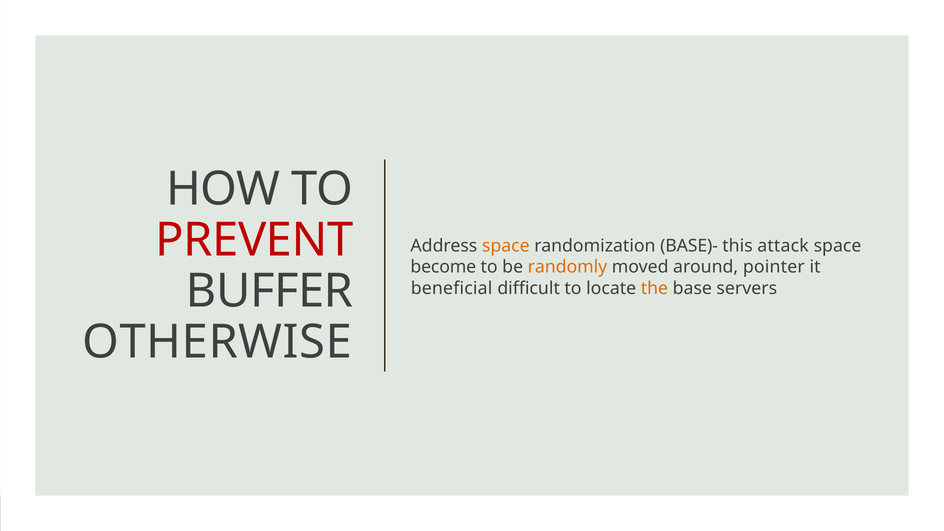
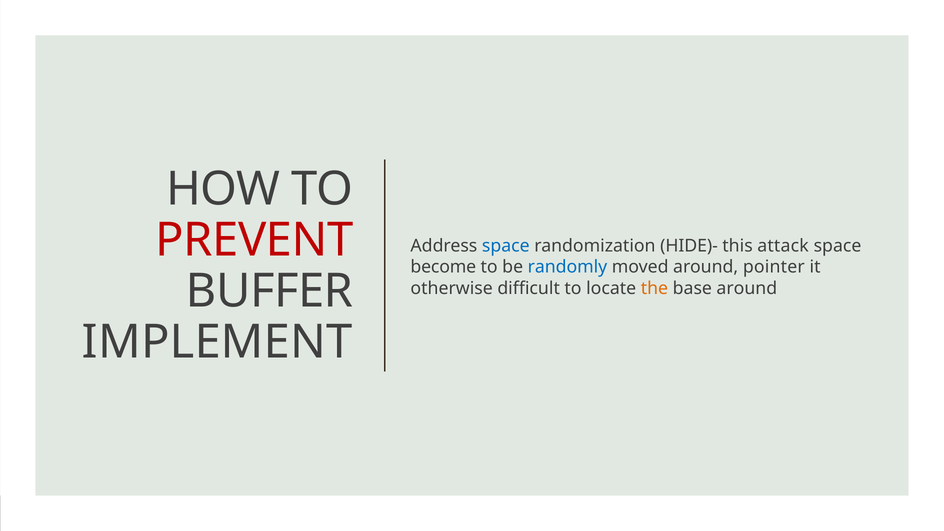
space colour: orange -> blue (506, 246)
BASE)-: BASE)- -> HIDE)- (689, 246)
randomly colour: orange -> blue (567, 267)
beneficial: beneficial -> otherwise (452, 288)
base servers: servers -> around (747, 288)
OTHERWISE: OTHERWISE -> IMPLEMENT (217, 342)
